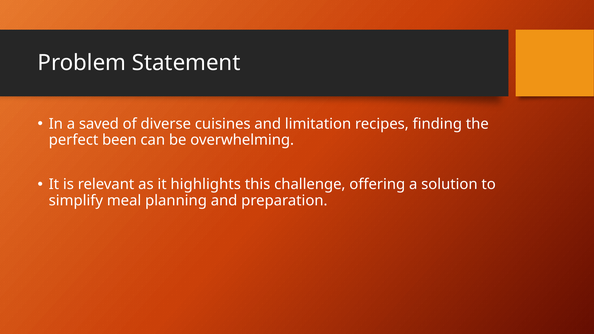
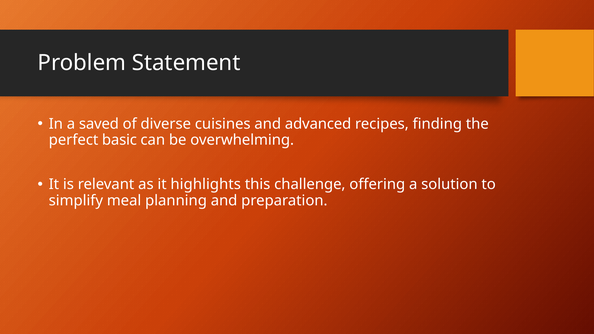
limitation: limitation -> advanced (318, 124)
been: been -> basic (119, 140)
